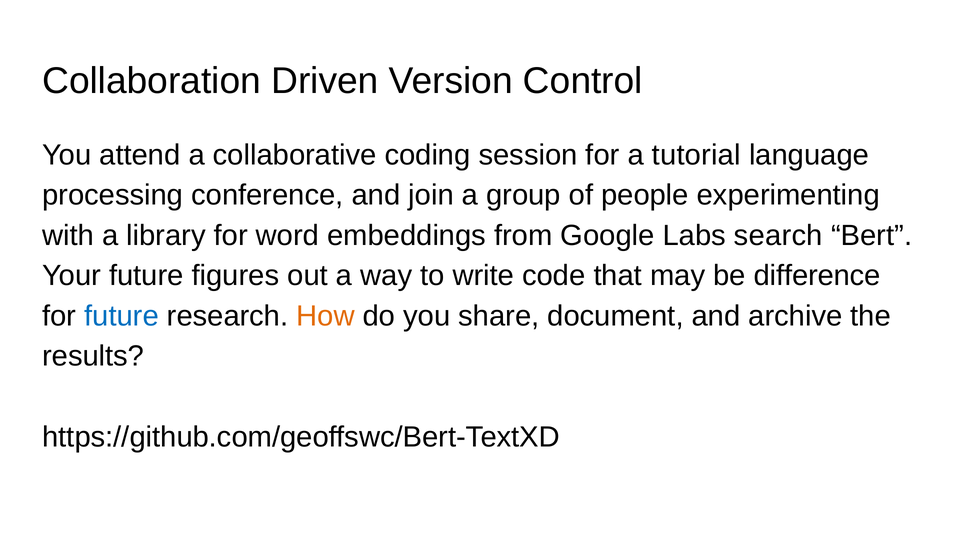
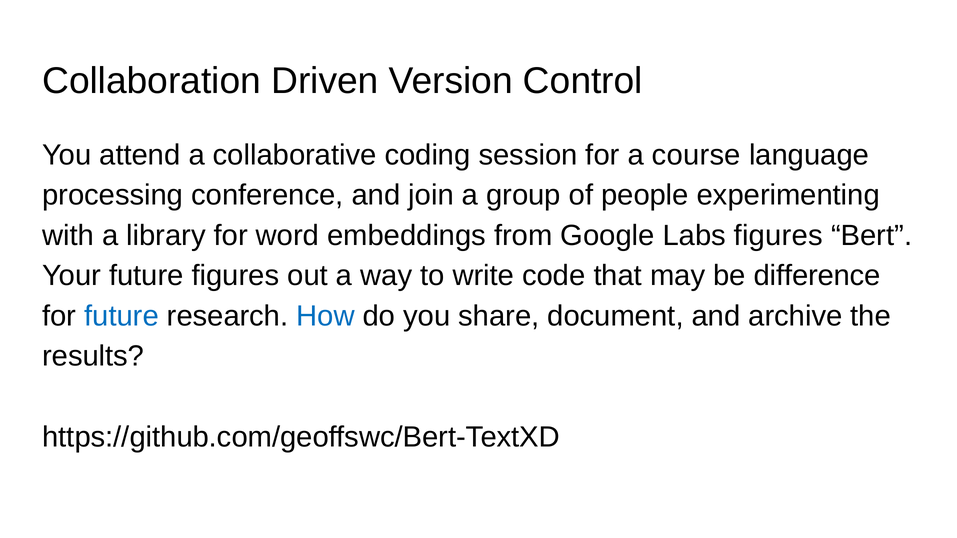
tutorial: tutorial -> course (696, 155)
Labs search: search -> figures (778, 236)
How colour: orange -> blue (326, 316)
